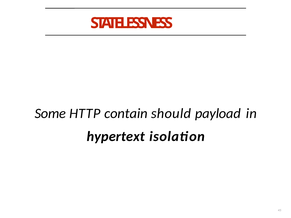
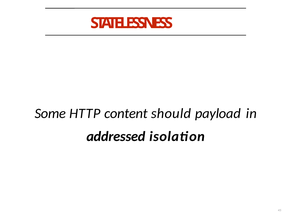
contain: contain -> content (126, 114)
hypertext: hypertext -> addressed (116, 137)
